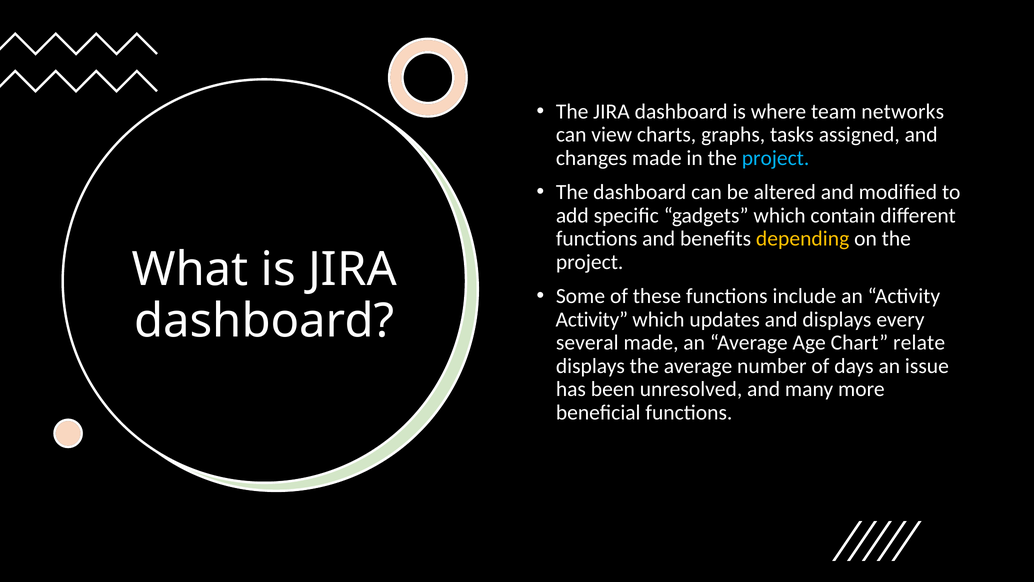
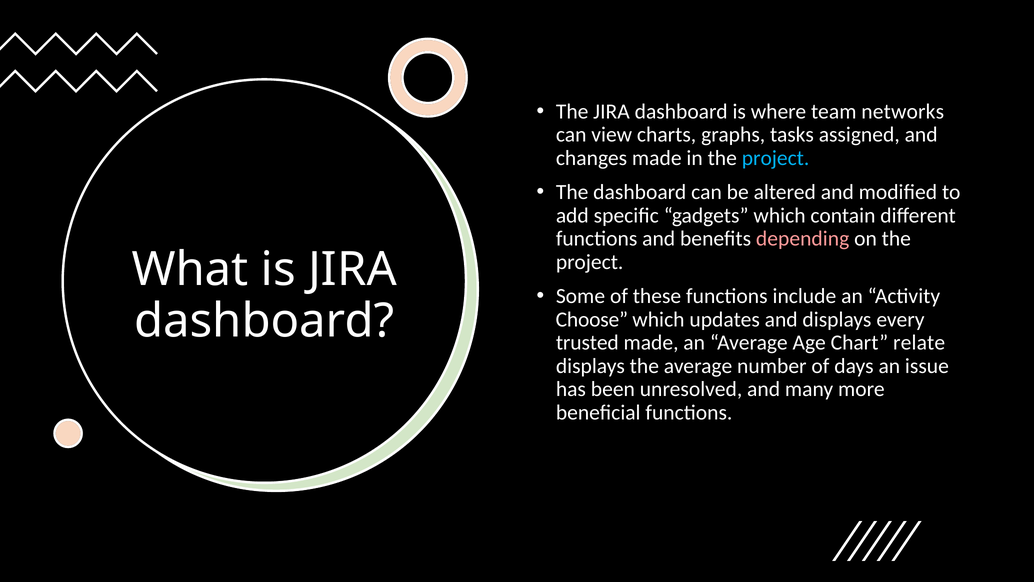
depending colour: yellow -> pink (803, 239)
Activity: Activity -> Choose (592, 319)
several: several -> trusted (587, 343)
